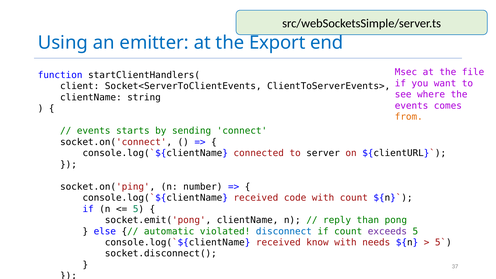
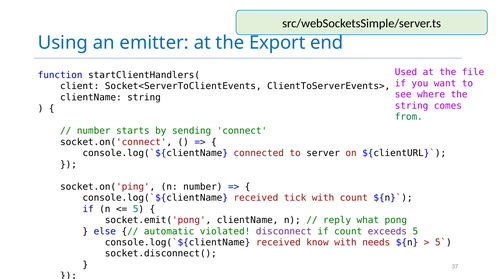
Msec: Msec -> Used (406, 72)
events: events -> string (412, 106)
from colour: orange -> green (409, 117)
events: events -> number (94, 131)
code: code -> tick (295, 198)
than: than -> what (368, 220)
disconnect colour: blue -> purple (284, 231)
